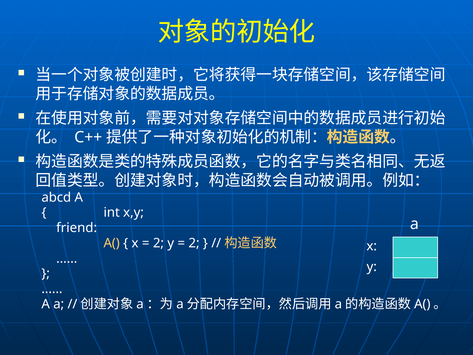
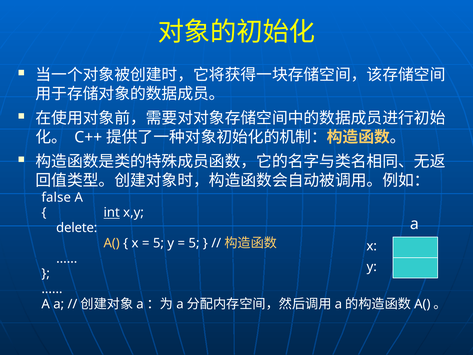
abcd: abcd -> false (56, 197)
int underline: none -> present (112, 212)
friend: friend -> delete (77, 228)
2: 2 -> 5 (158, 243)
2: 2 -> 5 (194, 243)
